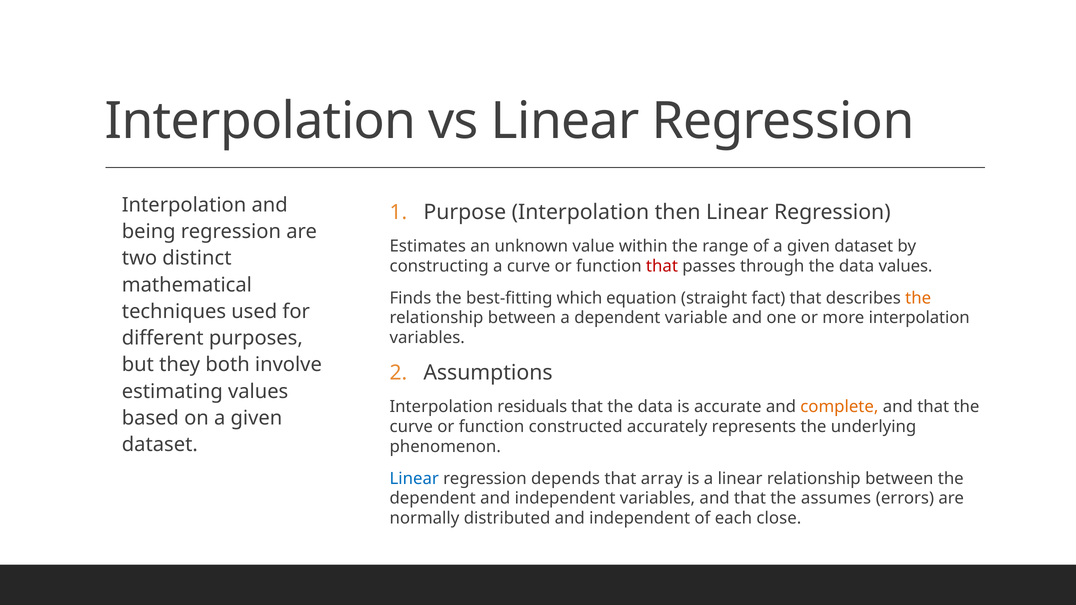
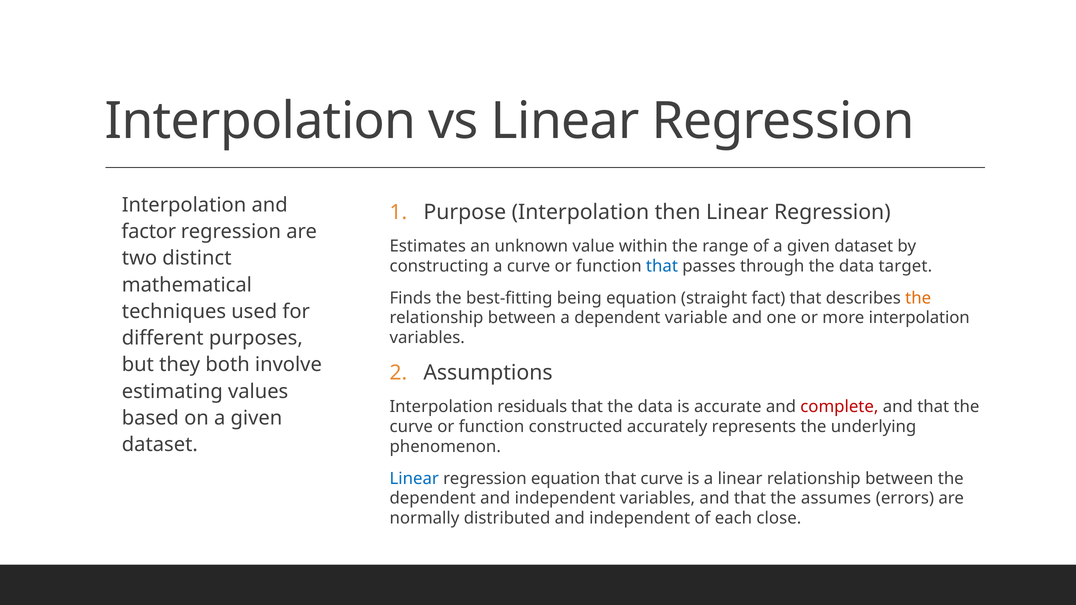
being: being -> factor (149, 232)
that colour: red -> blue (662, 266)
data values: values -> target (905, 266)
which: which -> being (579, 298)
complete colour: orange -> red (839, 407)
regression depends: depends -> equation (566, 479)
that array: array -> curve (662, 479)
